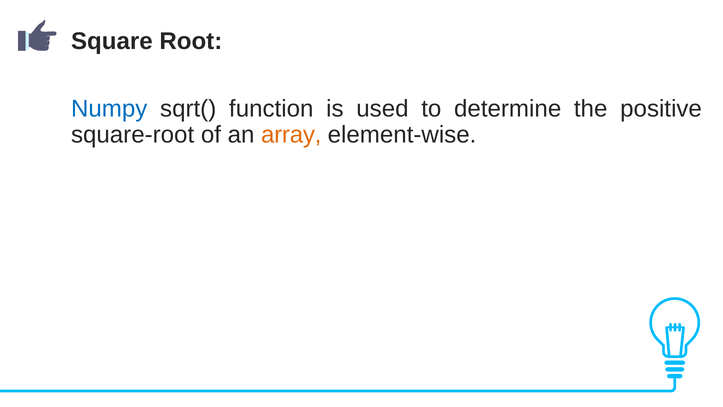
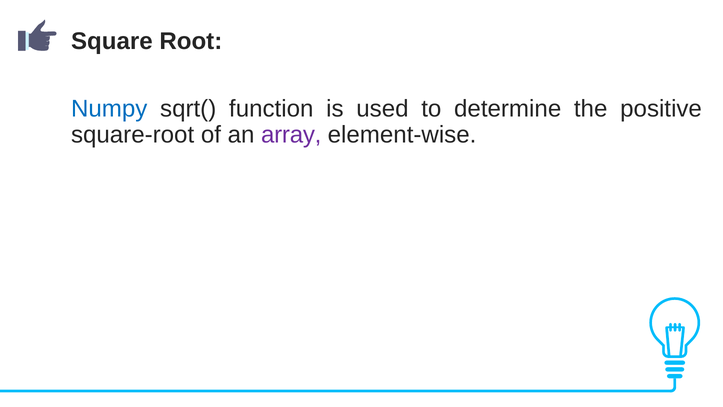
array colour: orange -> purple (291, 135)
